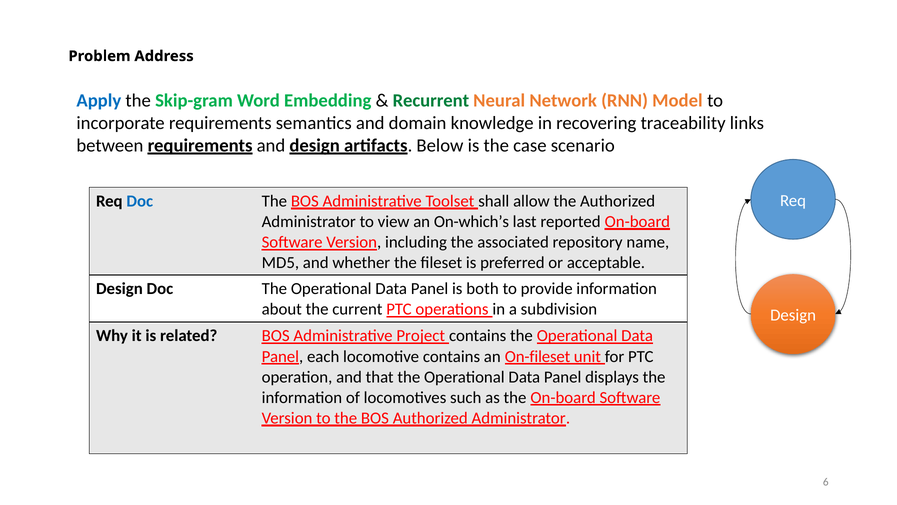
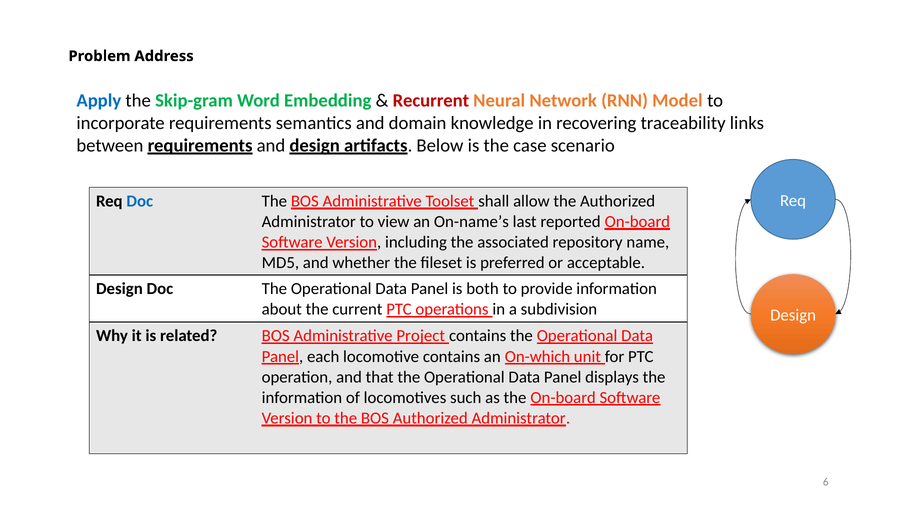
Recurrent colour: green -> red (431, 100)
On-which’s: On-which’s -> On-name’s (471, 222)
On-fileset: On-fileset -> On-which (538, 356)
